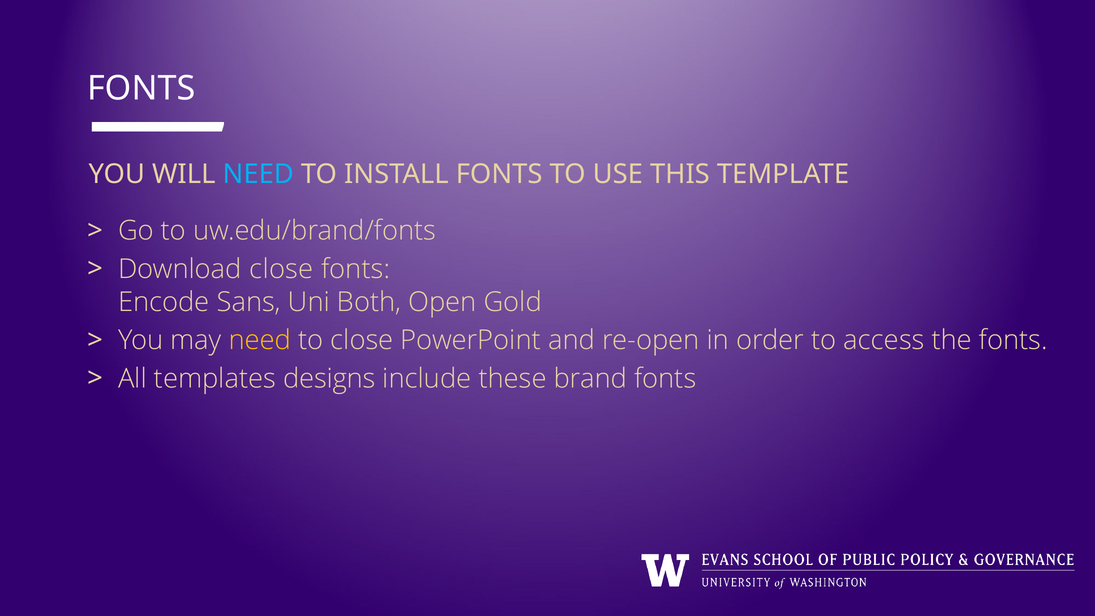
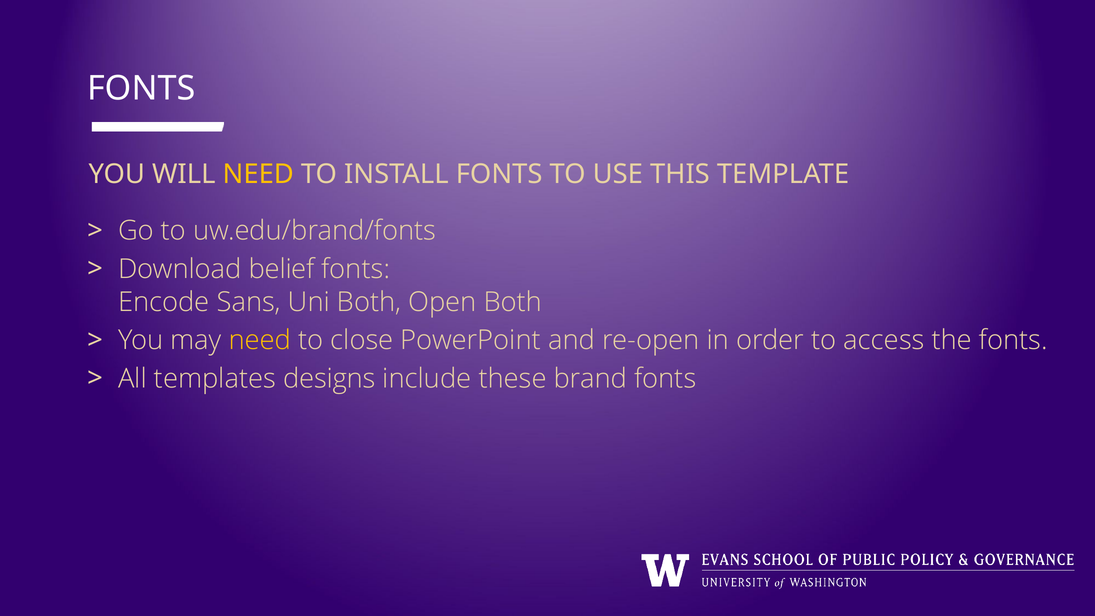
NEED colour: light blue -> yellow (258, 174)
Download close: close -> belief (282, 269)
Open Gold: Gold -> Both (513, 302)
